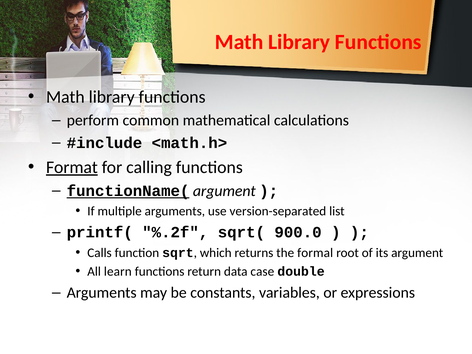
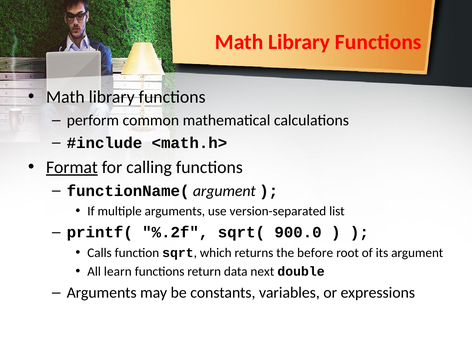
functionName( underline: present -> none (128, 191)
formal: formal -> before (315, 253)
case: case -> next (262, 272)
